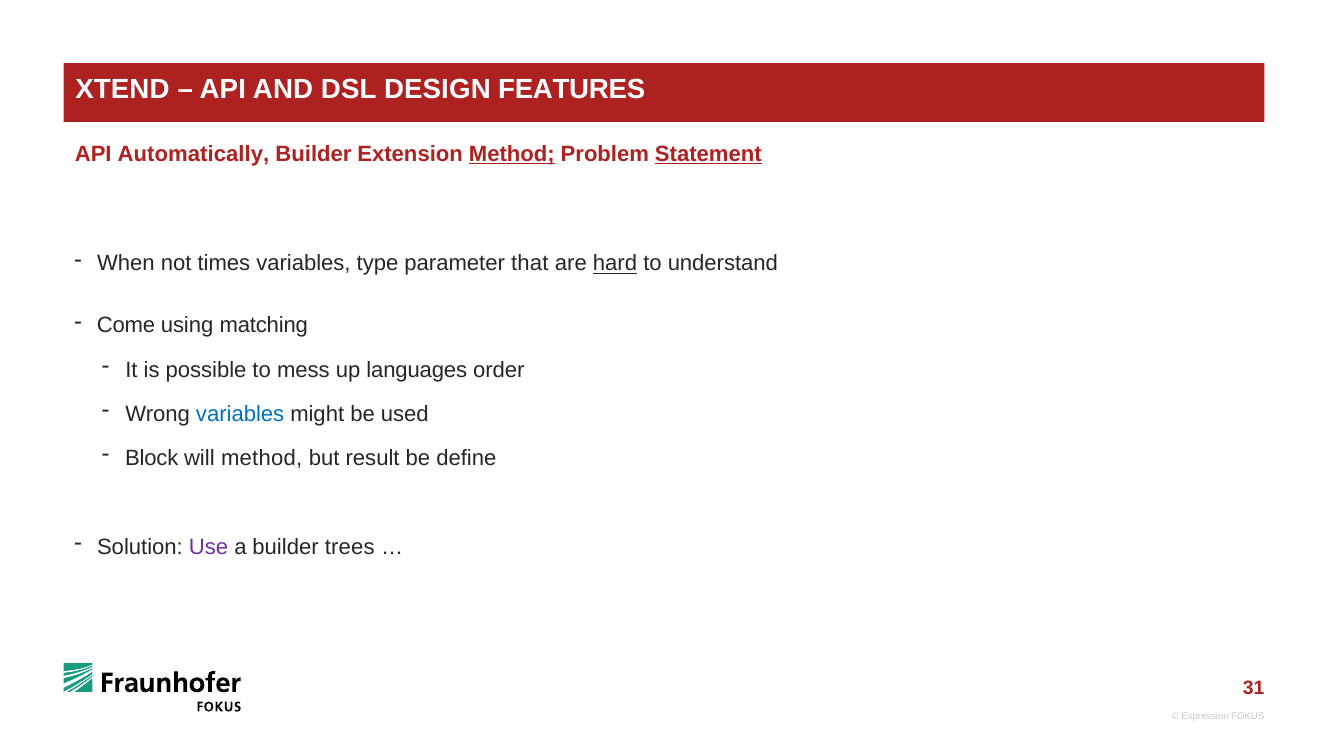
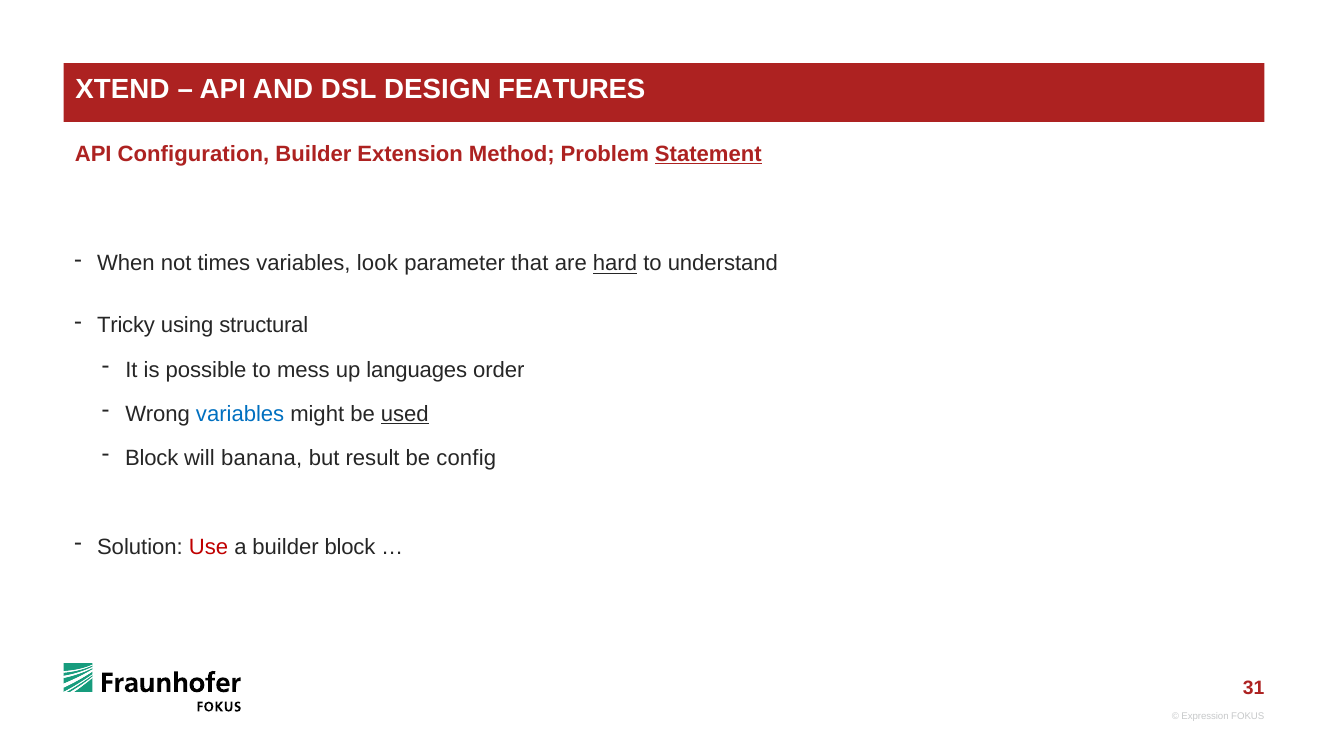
Automatically: Automatically -> Configuration (193, 154)
Method underline: present -> none (512, 154)
type: type -> look (377, 263)
Come: Come -> Tricky (126, 325)
matching: matching -> structural (264, 325)
used underline: none -> present (405, 414)
will method: method -> banana (262, 458)
define: define -> config (466, 458)
Use colour: purple -> red (209, 546)
builder trees: trees -> block (350, 546)
